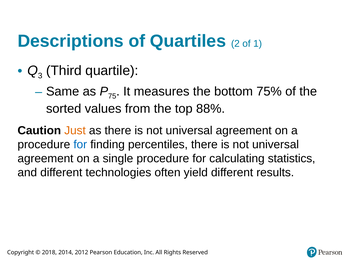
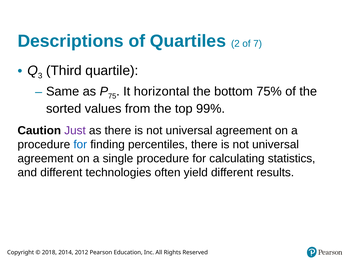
1: 1 -> 7 (258, 44)
measures: measures -> horizontal (162, 91)
88%: 88% -> 99% (211, 109)
Just colour: orange -> purple (75, 131)
